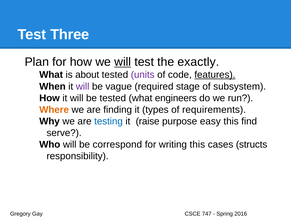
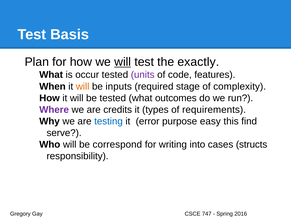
Three: Three -> Basis (70, 34)
about: about -> occur (87, 75)
features underline: present -> none (215, 75)
will colour: purple -> orange (83, 87)
vague: vague -> inputs (119, 87)
subsystem: subsystem -> complexity (240, 87)
engineers: engineers -> outcomes (176, 98)
Where colour: orange -> purple (54, 110)
finding: finding -> credits (118, 110)
raise: raise -> error (148, 121)
writing this: this -> into (197, 145)
